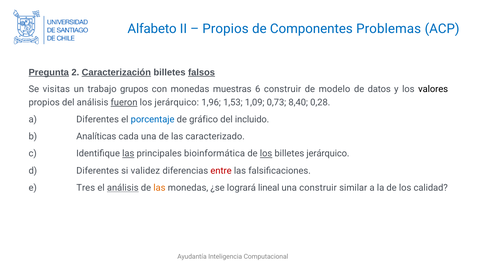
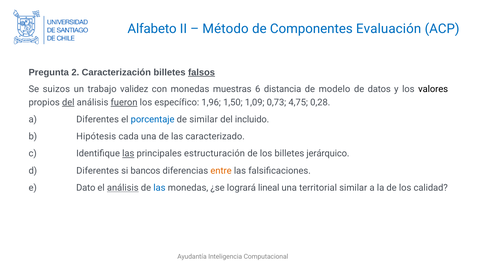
Propios: Propios -> Método (225, 29)
Problemas: Problemas -> Evaluación (389, 29)
Pregunta underline: present -> none (49, 72)
Caracterización underline: present -> none (116, 72)
visitas: visitas -> suizos (56, 89)
grupos: grupos -> validez (134, 89)
6 construir: construir -> distancia (283, 89)
del underline: none -> present (68, 102)
los jerárquico: jerárquico -> específico (177, 102)
1,53: 1,53 -> 1,50 (233, 102)
8,40: 8,40 -> 4,75 (298, 102)
de gráfico: gráfico -> similar (204, 120)
Analíticas: Analíticas -> Hipótesis (96, 137)
bioinformática: bioinformática -> estructuración (215, 154)
los underline: present -> none (266, 154)
validez: validez -> bancos (145, 171)
entre colour: red -> orange (221, 171)
Tres: Tres -> Dato (86, 188)
las colour: orange -> blue (159, 188)
una construir: construir -> territorial (318, 188)
